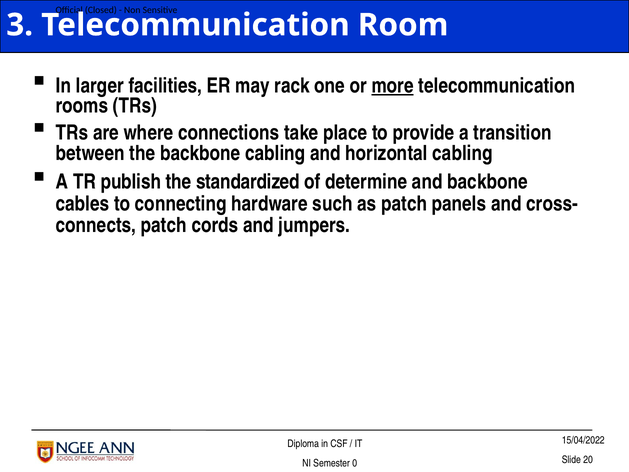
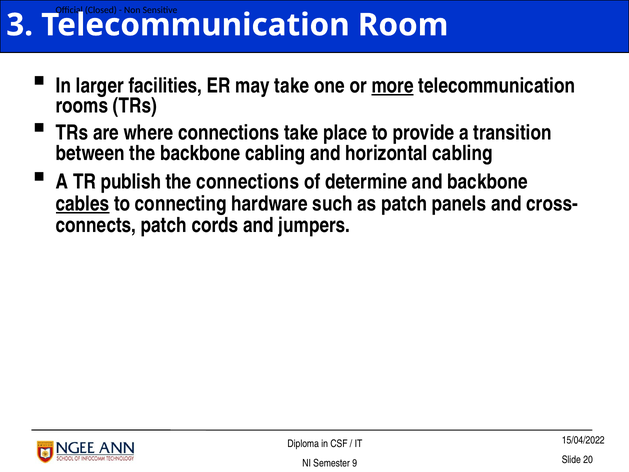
may rack: rack -> take (292, 86)
the standardized: standardized -> connections (248, 182)
cables underline: none -> present (83, 203)
0: 0 -> 9 (355, 463)
